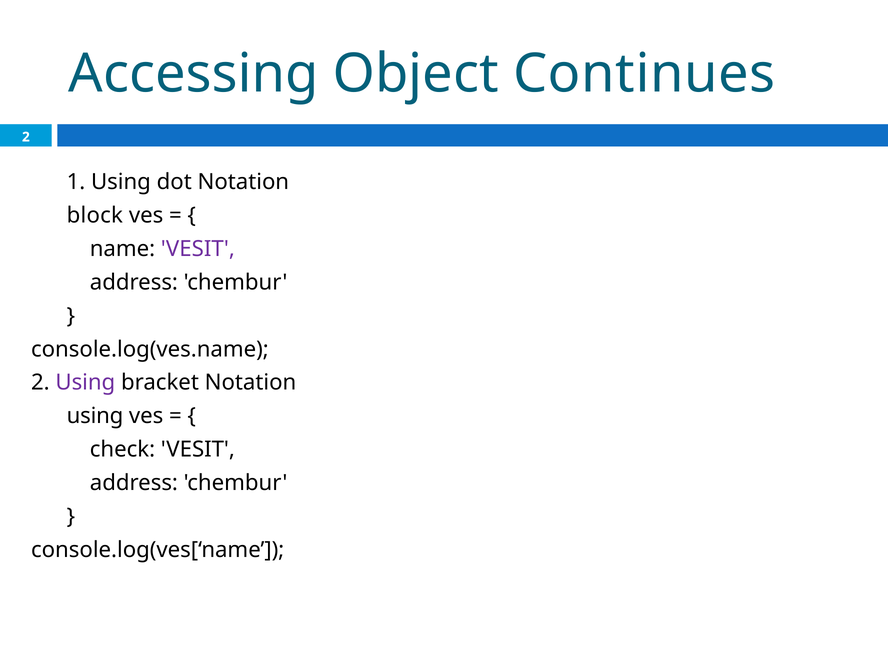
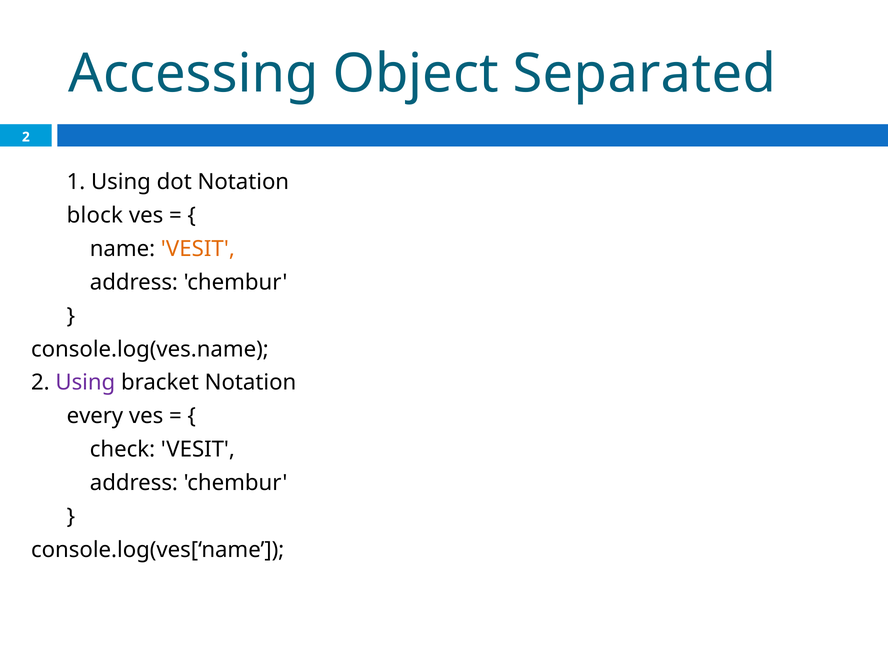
Continues: Continues -> Separated (644, 74)
VESIT colour: purple -> orange (198, 249)
using: using -> every (95, 416)
